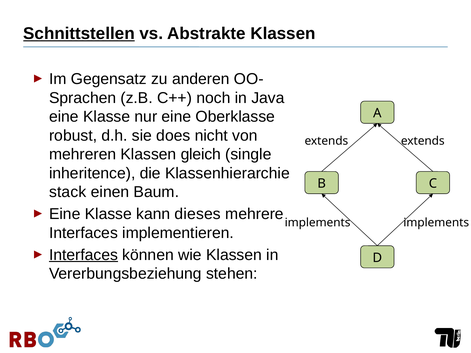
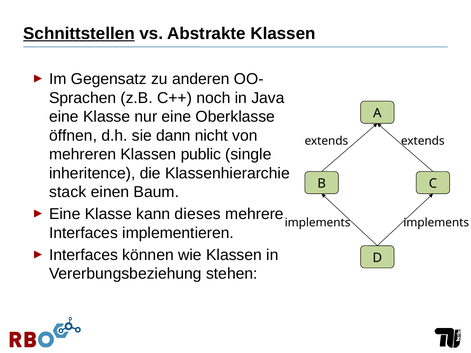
robust: robust -> öffnen (73, 136)
does: does -> dann (173, 136)
gleich: gleich -> public (201, 155)
Interfaces underline: present -> none (83, 255)
